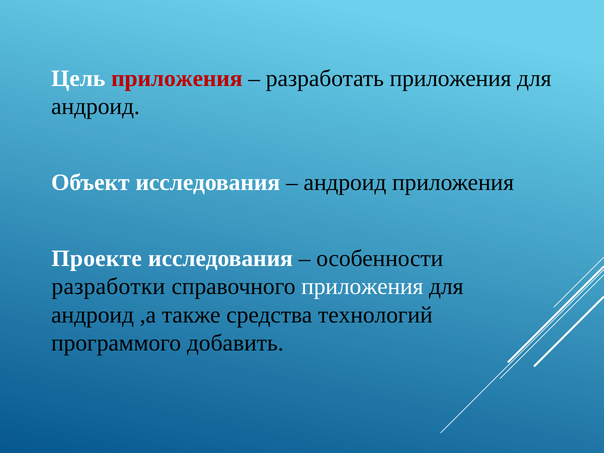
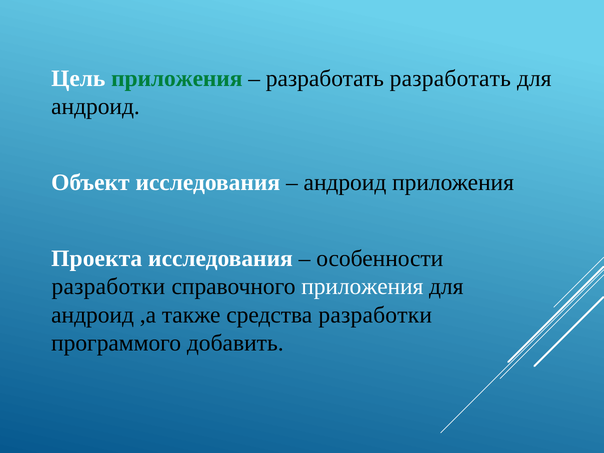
приложения colour: red -> green (177, 78)
разработать приложения: приложения -> разработать (450, 78)
Проекте: Проекте -> Проекта (97, 258)
средства технологий: технологий -> разработки (375, 315)
